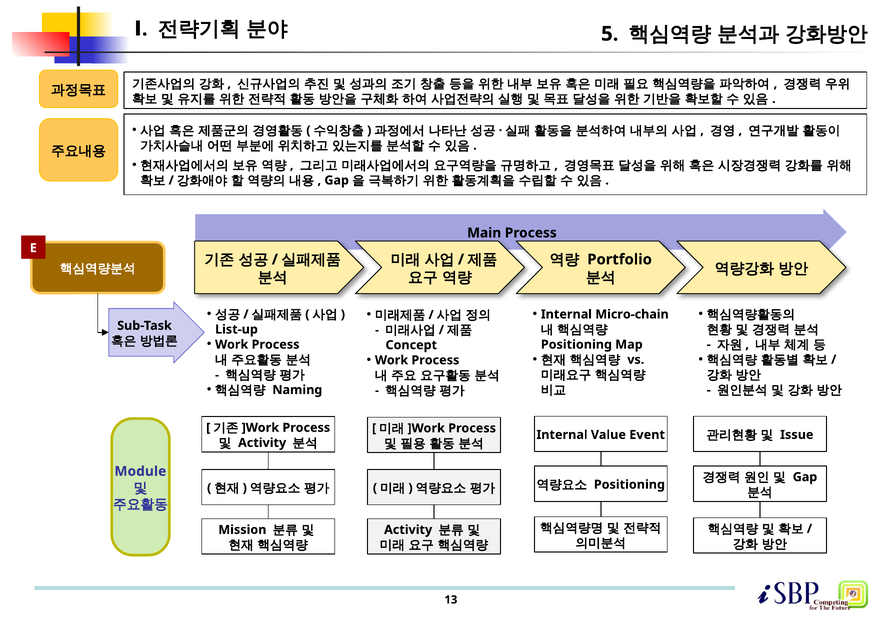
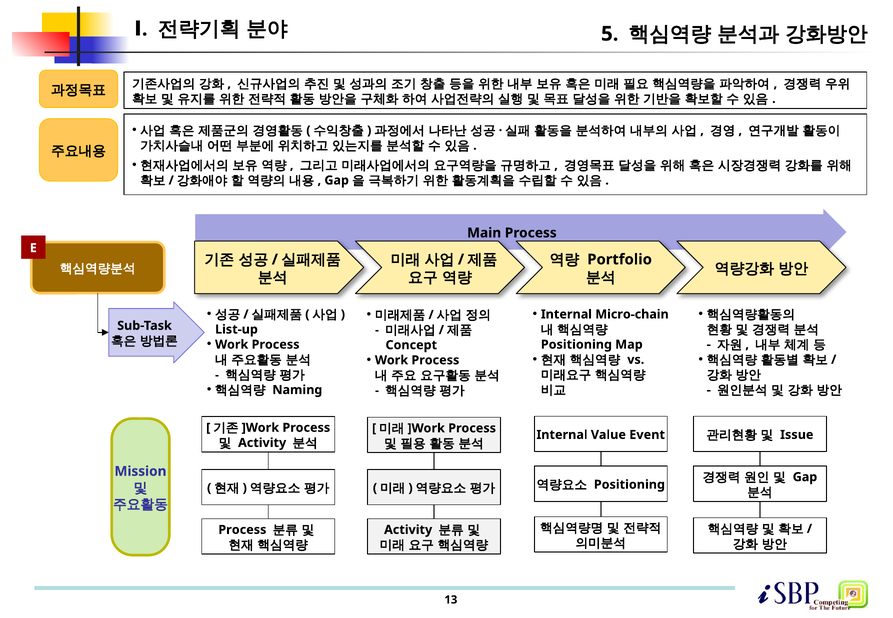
Module: Module -> Mission (140, 471)
Mission: Mission -> Process (242, 530)
